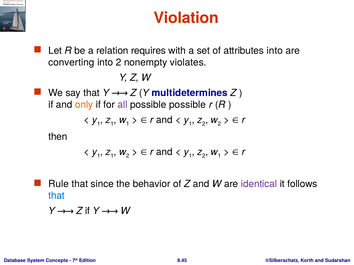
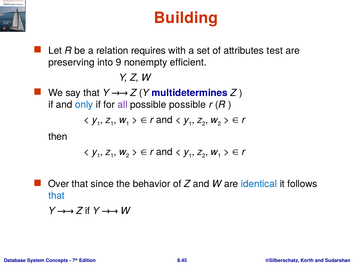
Violation: Violation -> Building (186, 18)
attributes into: into -> test (275, 51)
converting: converting -> preserving (71, 63)
into 2: 2 -> 9 (119, 63)
violates: violates -> efficient (188, 63)
only colour: orange -> blue (84, 105)
Rule: Rule -> Over (59, 184)
identical colour: purple -> blue (259, 184)
